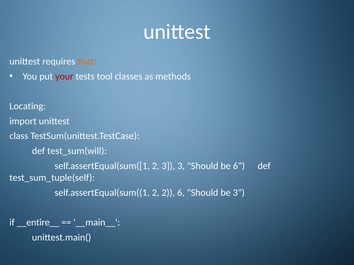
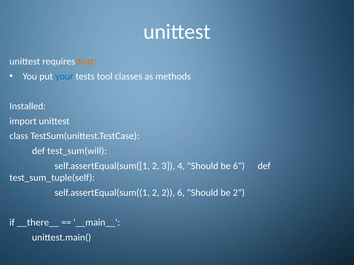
your colour: red -> blue (64, 76)
Locating: Locating -> Installed (28, 106)
3 3: 3 -> 4 (181, 166)
be 3: 3 -> 2 (239, 193)
__entire__: __entire__ -> __there__ (38, 223)
